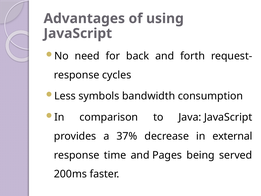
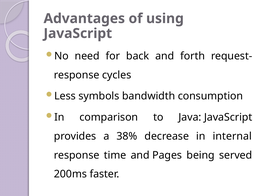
37%: 37% -> 38% (127, 136)
external: external -> internal (232, 136)
